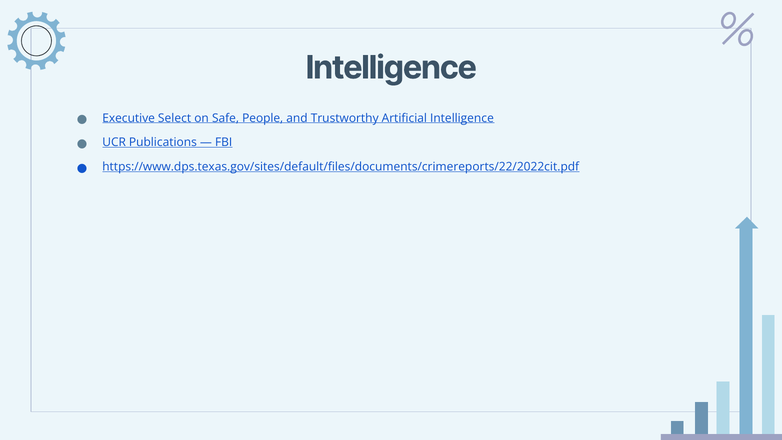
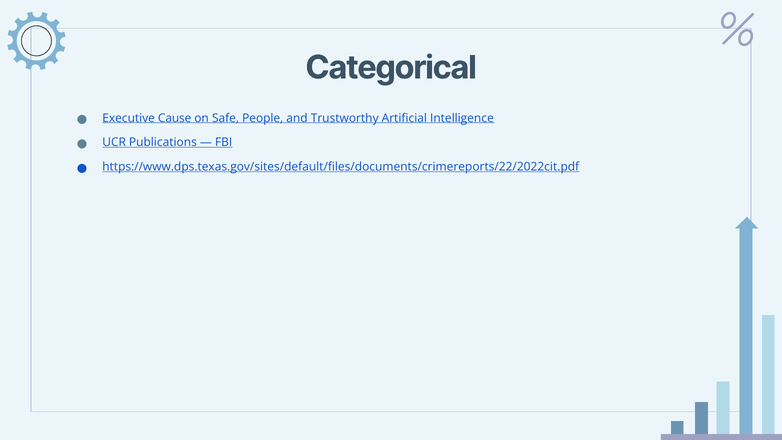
Intelligence: Intelligence -> Categorical (391, 68)
Select: Select -> Cause (175, 118)
